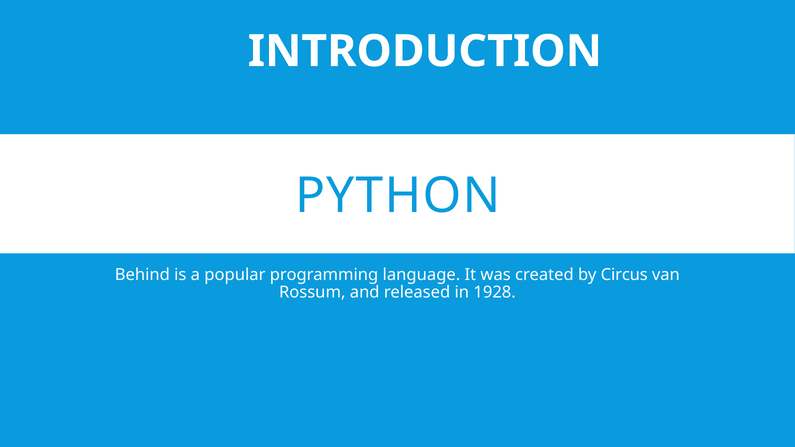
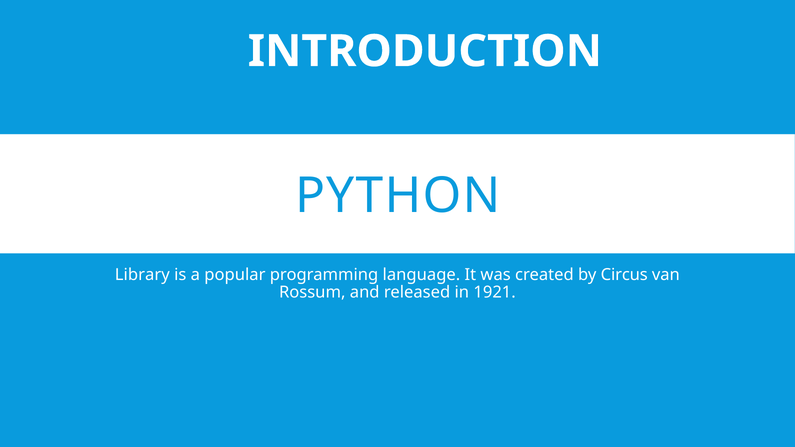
Behind: Behind -> Library (142, 275)
1928: 1928 -> 1921 (495, 293)
